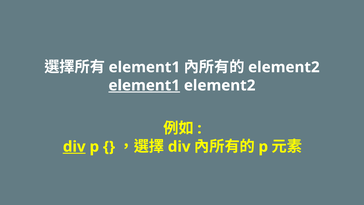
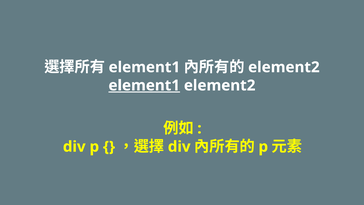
div underline: present -> none (74, 147)
